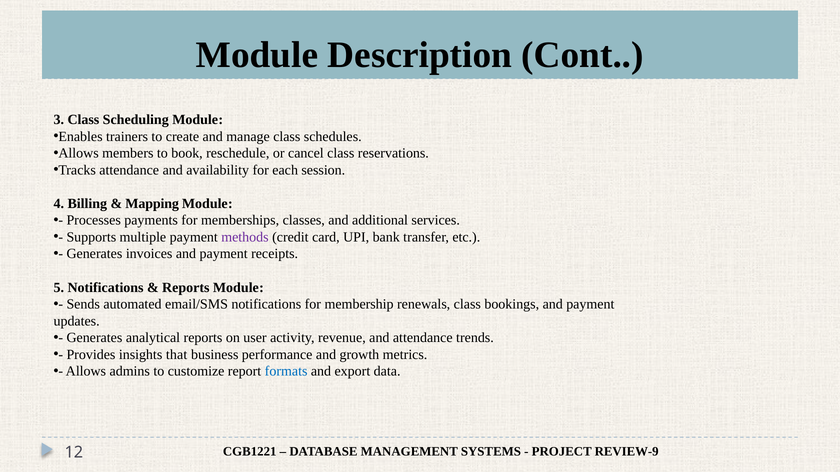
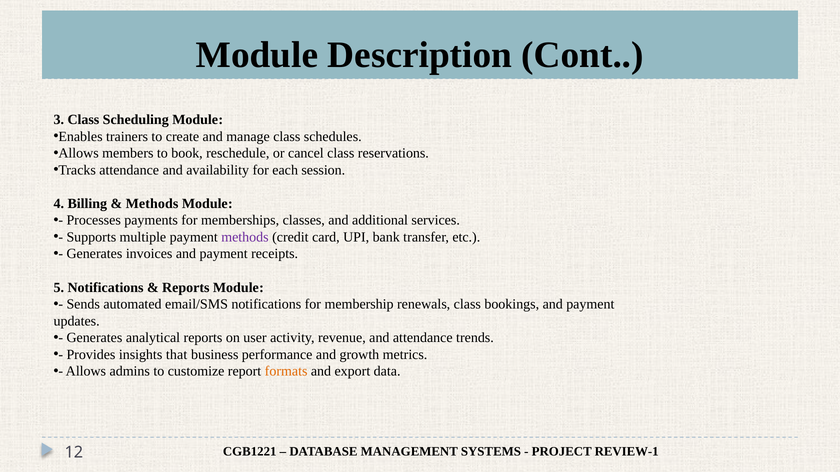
Mapping: Mapping -> Methods (152, 204)
formats colour: blue -> orange (286, 372)
REVIEW-9: REVIEW-9 -> REVIEW-1 (627, 452)
